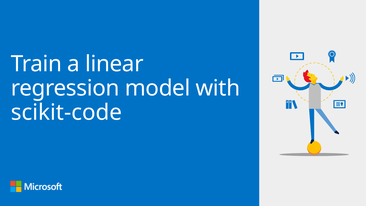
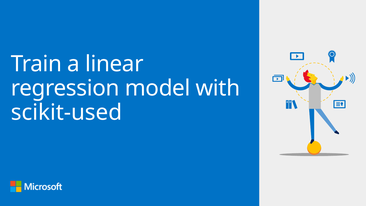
scikit-code: scikit-code -> scikit-used (66, 112)
